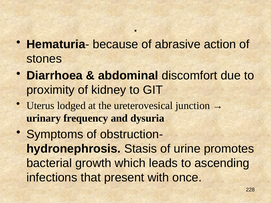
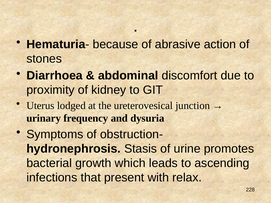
once: once -> relax (187, 178)
